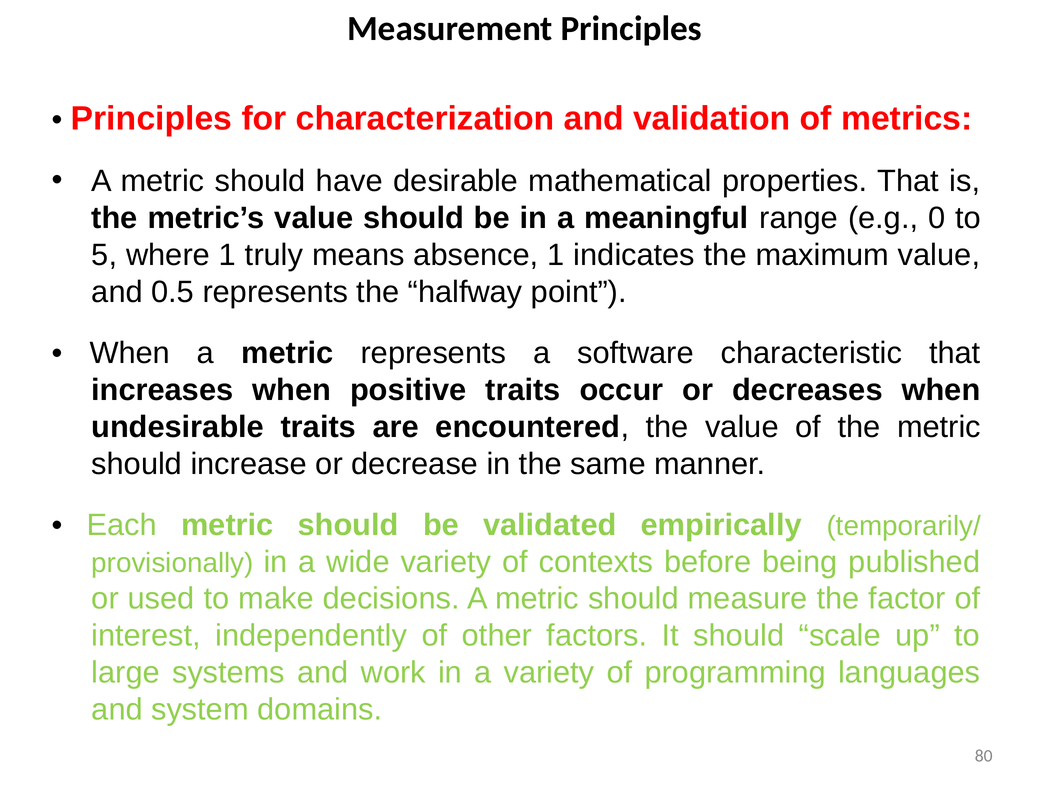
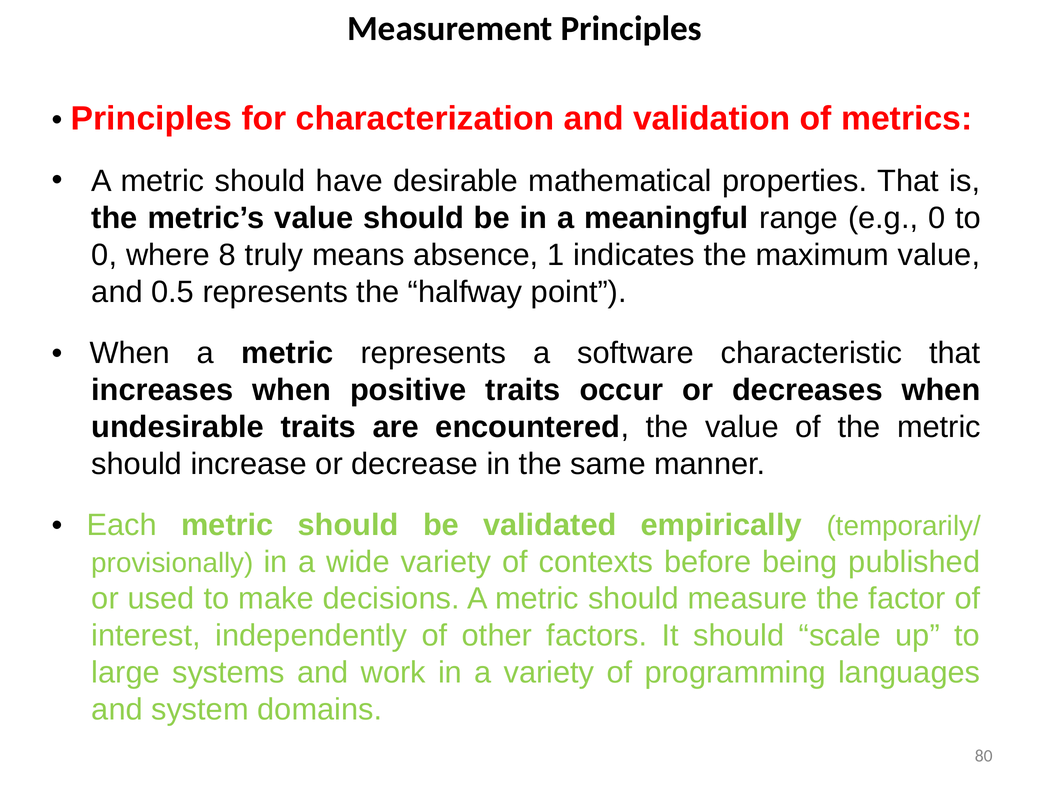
5: 5 -> 0 (104, 255)
where 1: 1 -> 8 (227, 255)
